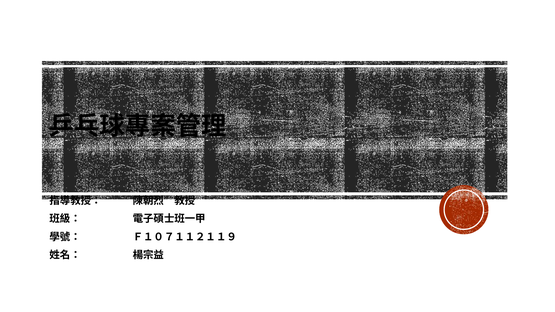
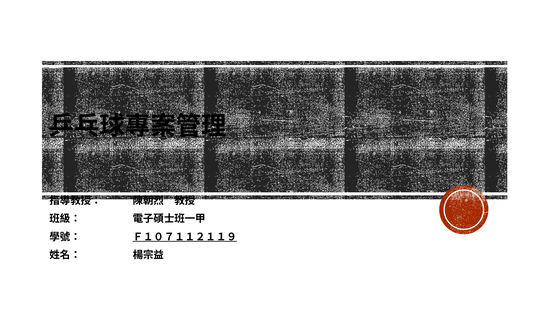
Ｆ１０７１１２１１９ underline: none -> present (185, 237)
